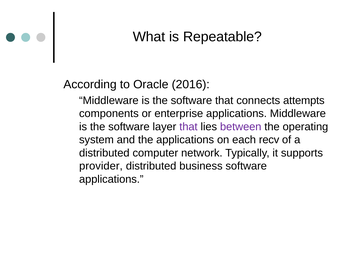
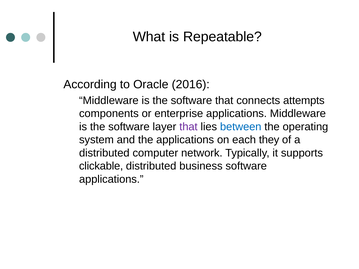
between colour: purple -> blue (241, 127)
recv: recv -> they (269, 140)
provider: provider -> clickable (101, 166)
